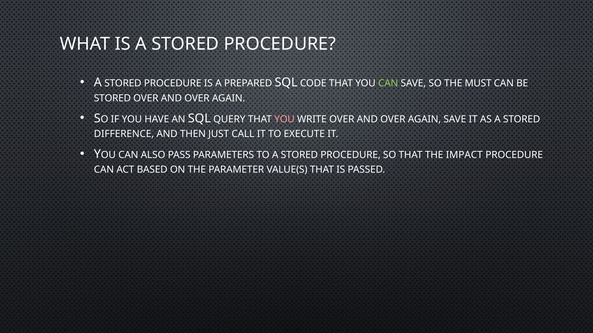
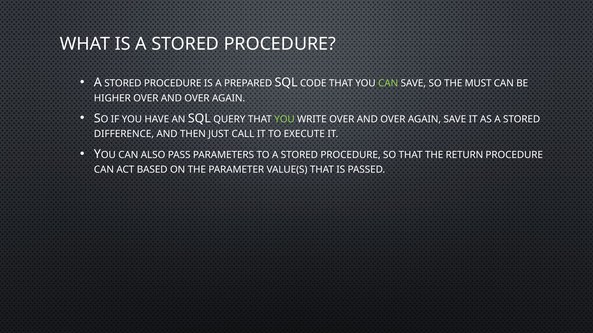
STORED: STORED -> HIGHER (112, 98)
YOU colour: pink -> light green (285, 119)
IMPACT: IMPACT -> RETURN (464, 155)
